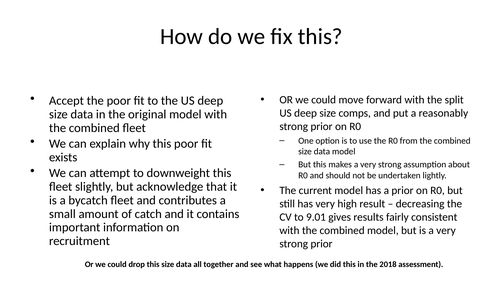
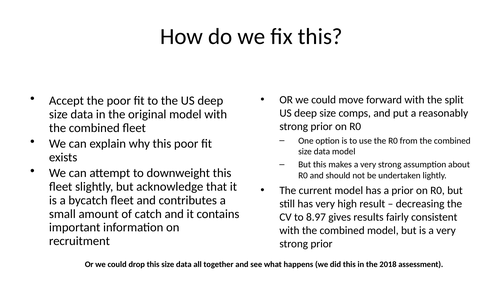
9.01: 9.01 -> 8.97 (316, 217)
